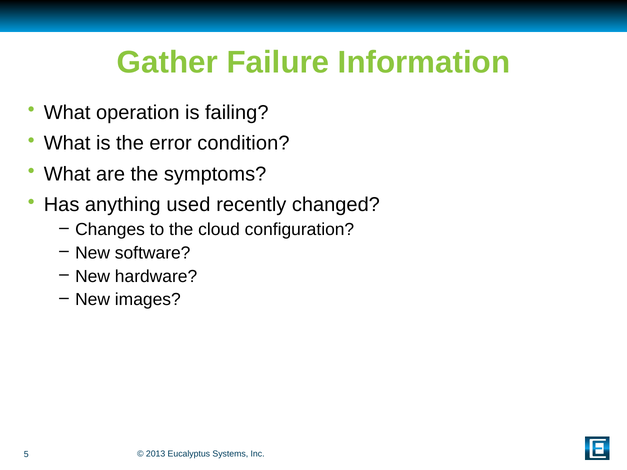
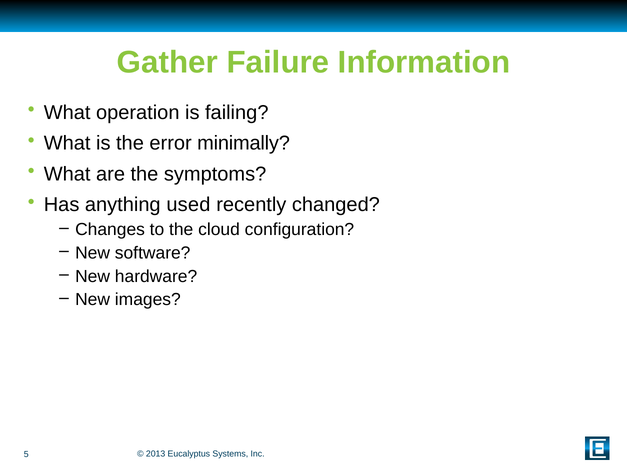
condition: condition -> minimally (244, 143)
